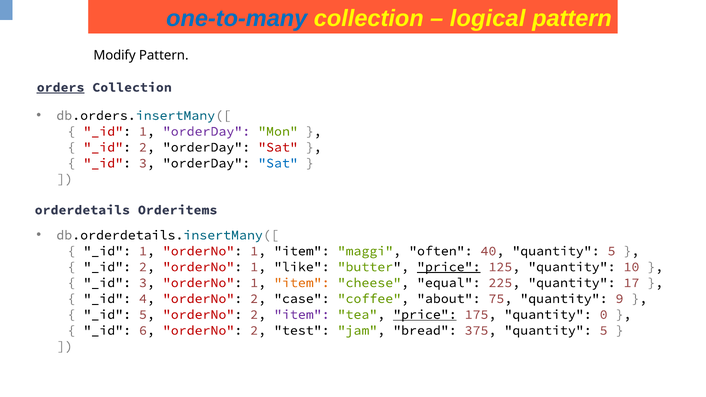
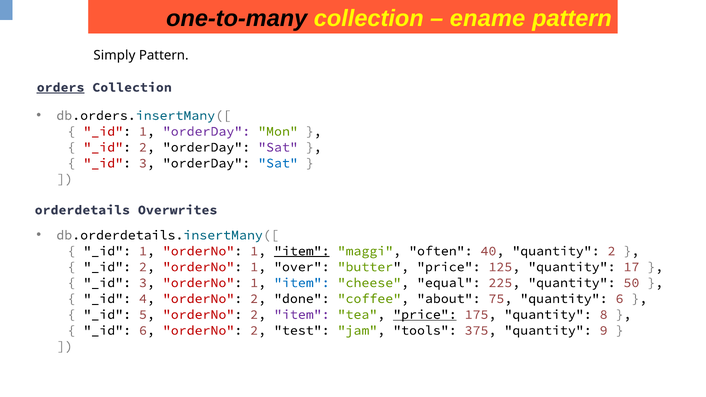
one-to-many colour: blue -> black (237, 18)
logical: logical -> ename (488, 18)
Modify: Modify -> Simply (114, 56)
Sat colour: red -> purple (278, 147)
Orderitems: Orderitems -> Overwrites (178, 210)
item underline: none -> present (302, 251)
40 quantity 5: 5 -> 2 (612, 251)
like: like -> over (302, 267)
price underline: present -> none (449, 267)
10: 10 -> 17 (631, 267)
item colour: orange -> blue (302, 283)
17: 17 -> 50 (631, 283)
case: case -> done (302, 299)
quantity 9: 9 -> 6 (620, 299)
0: 0 -> 8 (604, 315)
bread: bread -> tools (425, 330)
375 quantity 5: 5 -> 9 (604, 330)
